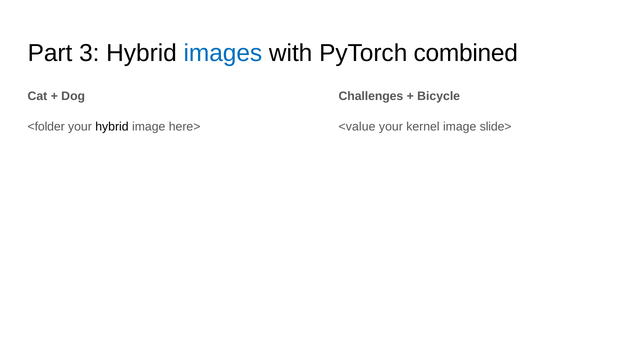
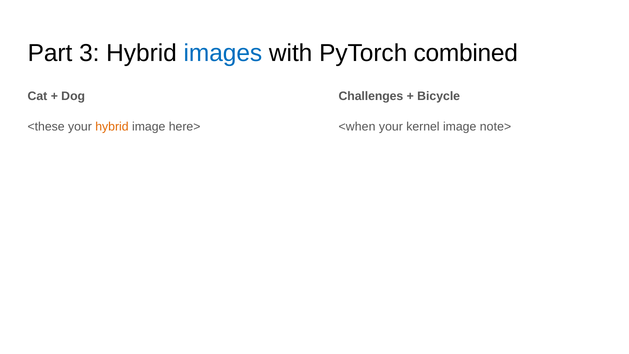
<folder: <folder -> <these (46, 127)
hybrid colour: black -> orange (112, 127)
<value: <value -> <when (357, 127)
slide>: slide> -> note> (496, 127)
